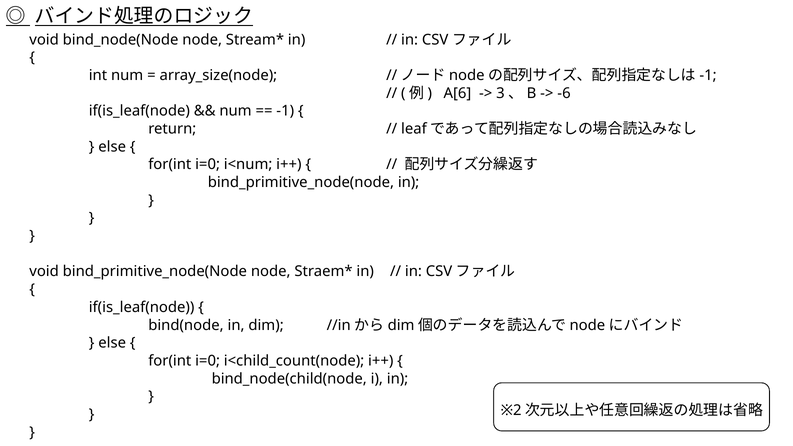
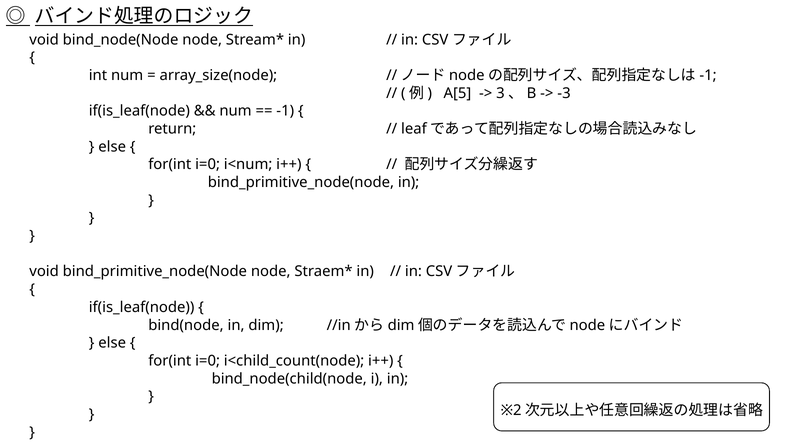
A[6: A[6 -> A[5 (457, 93)
-6: -6 -> -3 (564, 93)
